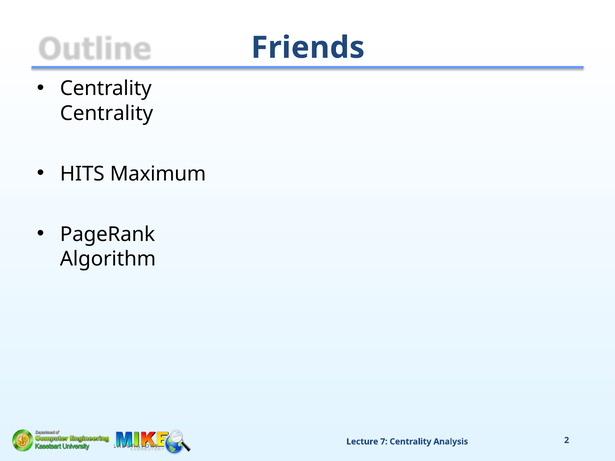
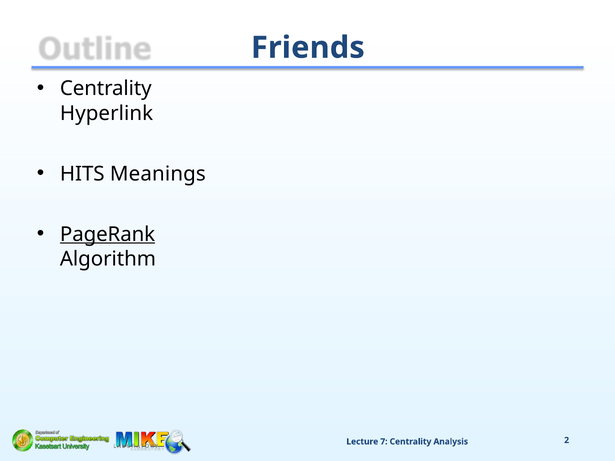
Centrality: Centrality -> Hyperlink (107, 113)
Maximum: Maximum -> Meanings (158, 174)
PageRank underline: none -> present (108, 234)
